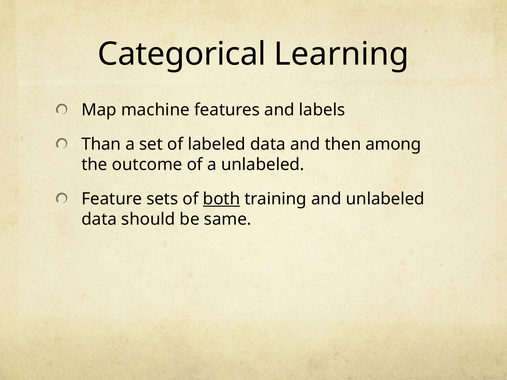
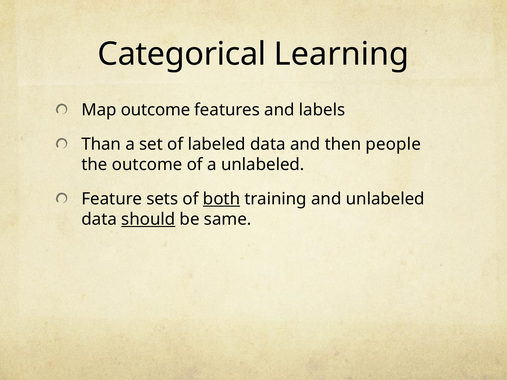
Map machine: machine -> outcome (156, 110)
among: among -> people (393, 144)
should underline: none -> present (148, 219)
